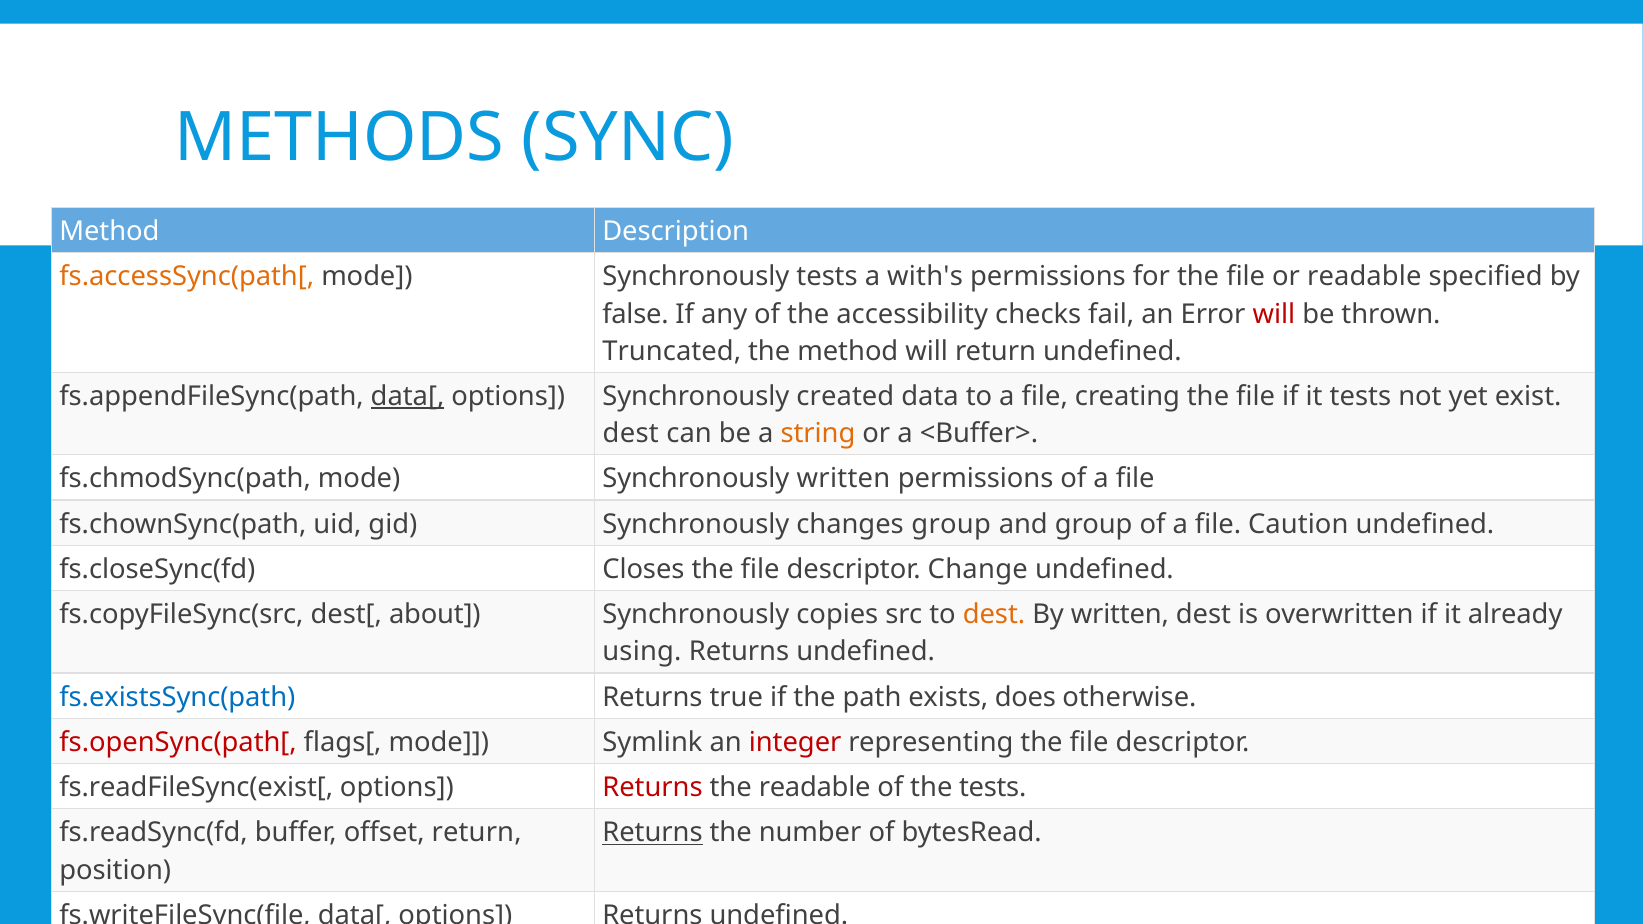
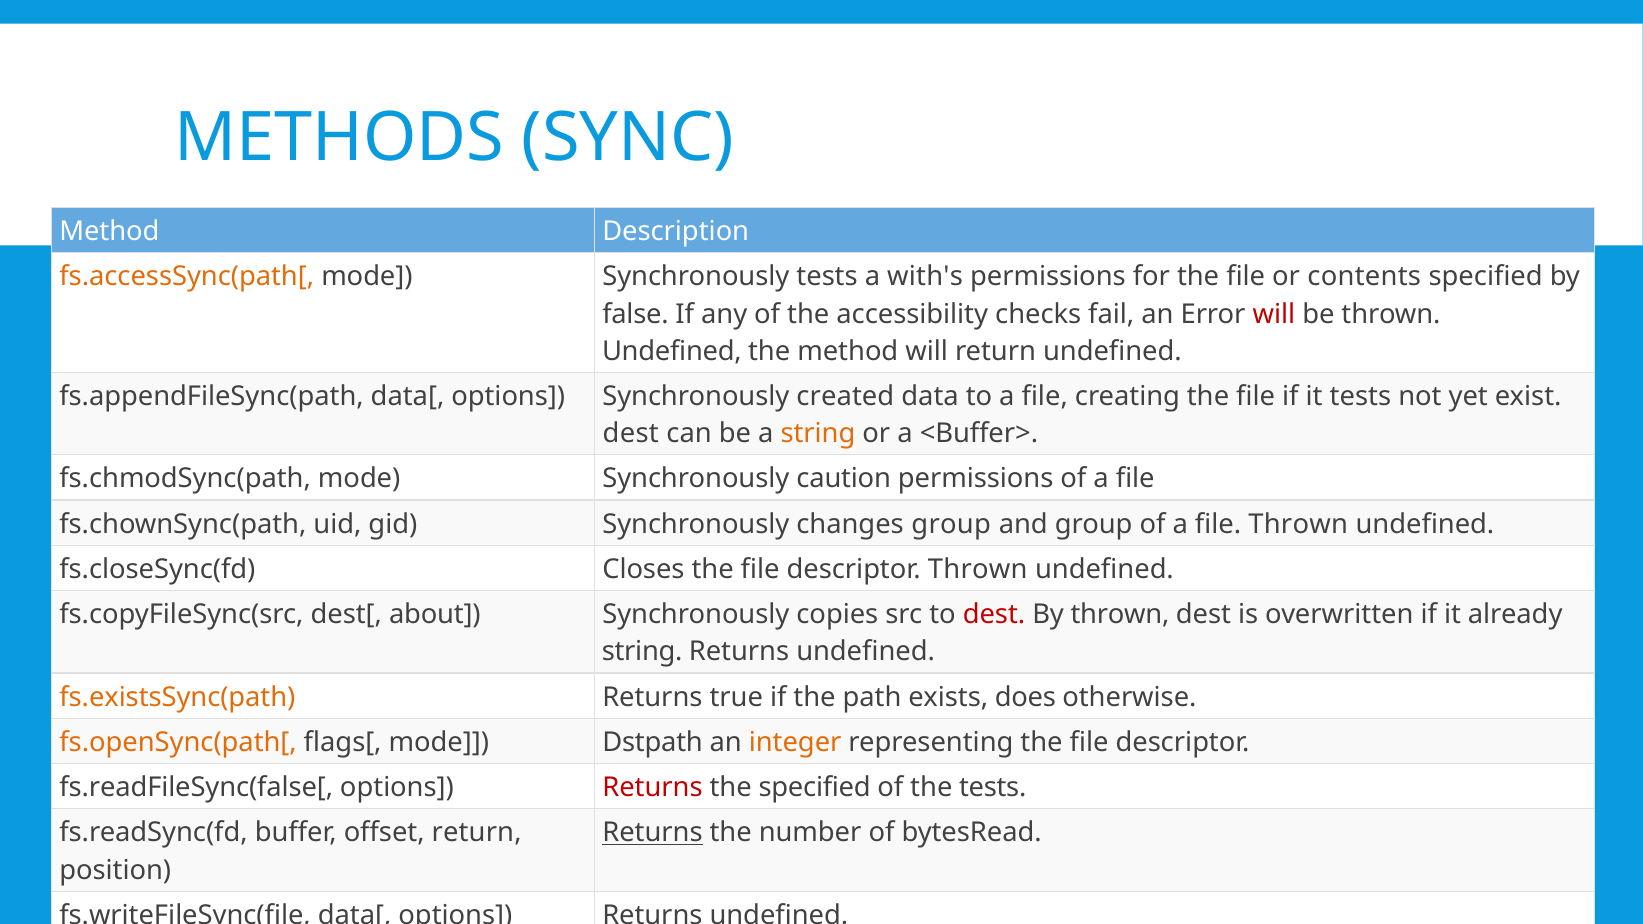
or readable: readable -> contents (1364, 277)
Truncated: Truncated -> Undefined (672, 351)
data[ underline: present -> none (408, 397)
Synchronously written: written -> caution (844, 479)
file Caution: Caution -> Thrown (1298, 524)
descriptor Change: Change -> Thrown (978, 570)
dest colour: orange -> red (994, 615)
By written: written -> thrown (1120, 615)
using: using -> string (642, 652)
fs.existsSync(path colour: blue -> orange (177, 697)
fs.openSync(path[ colour: red -> orange (178, 742)
Symlink: Symlink -> Dstpath (653, 742)
integer colour: red -> orange (795, 742)
fs.readFileSync(exist[: fs.readFileSync(exist[ -> fs.readFileSync(false[ (196, 788)
the readable: readable -> specified (815, 788)
